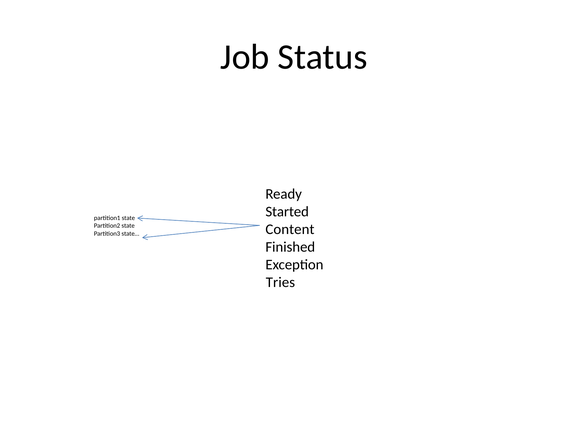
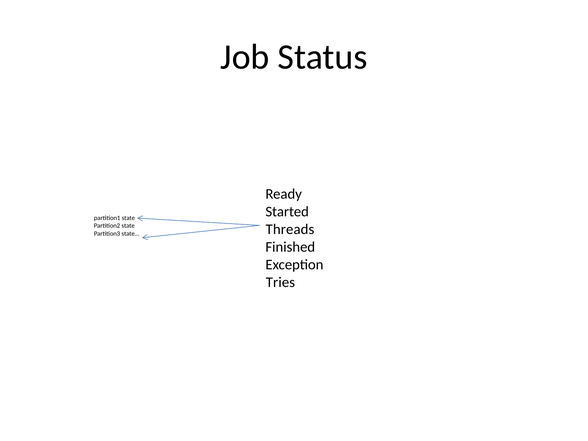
Content: Content -> Threads (290, 229)
